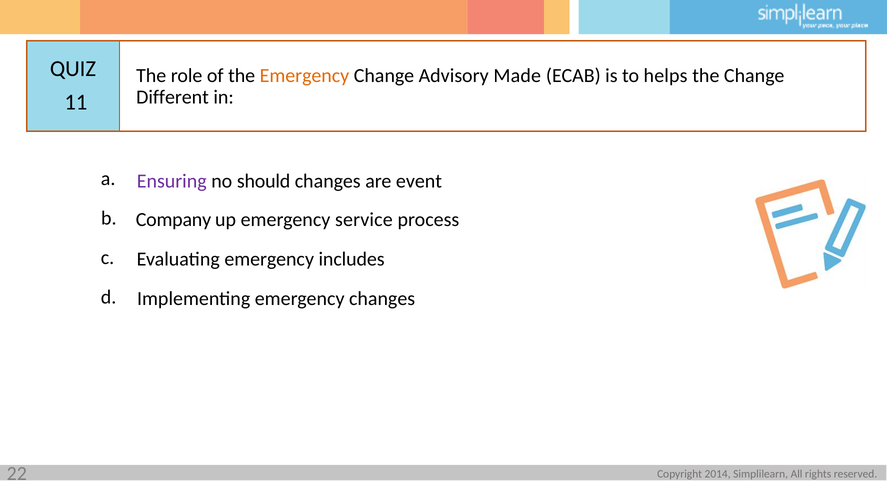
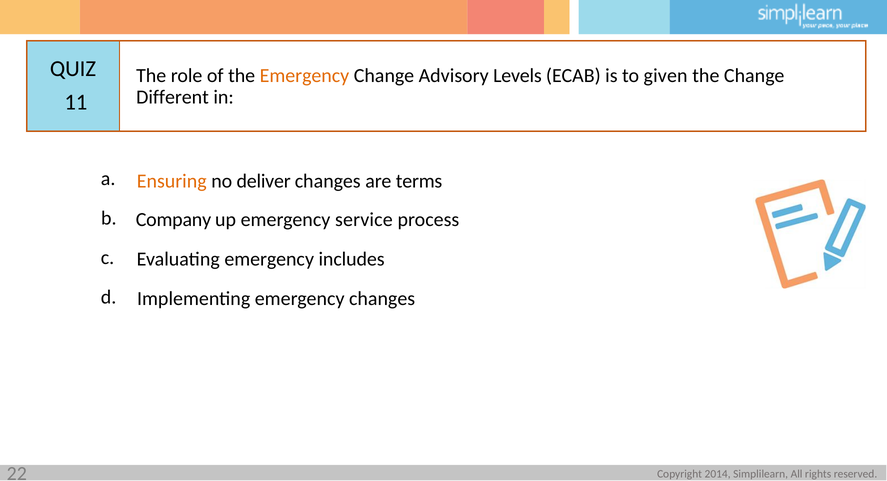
Made: Made -> Levels (517, 76)
helps: helps -> given (666, 76)
Ensuring colour: purple -> orange (172, 181)
should: should -> deliver (264, 181)
event: event -> terms (419, 181)
